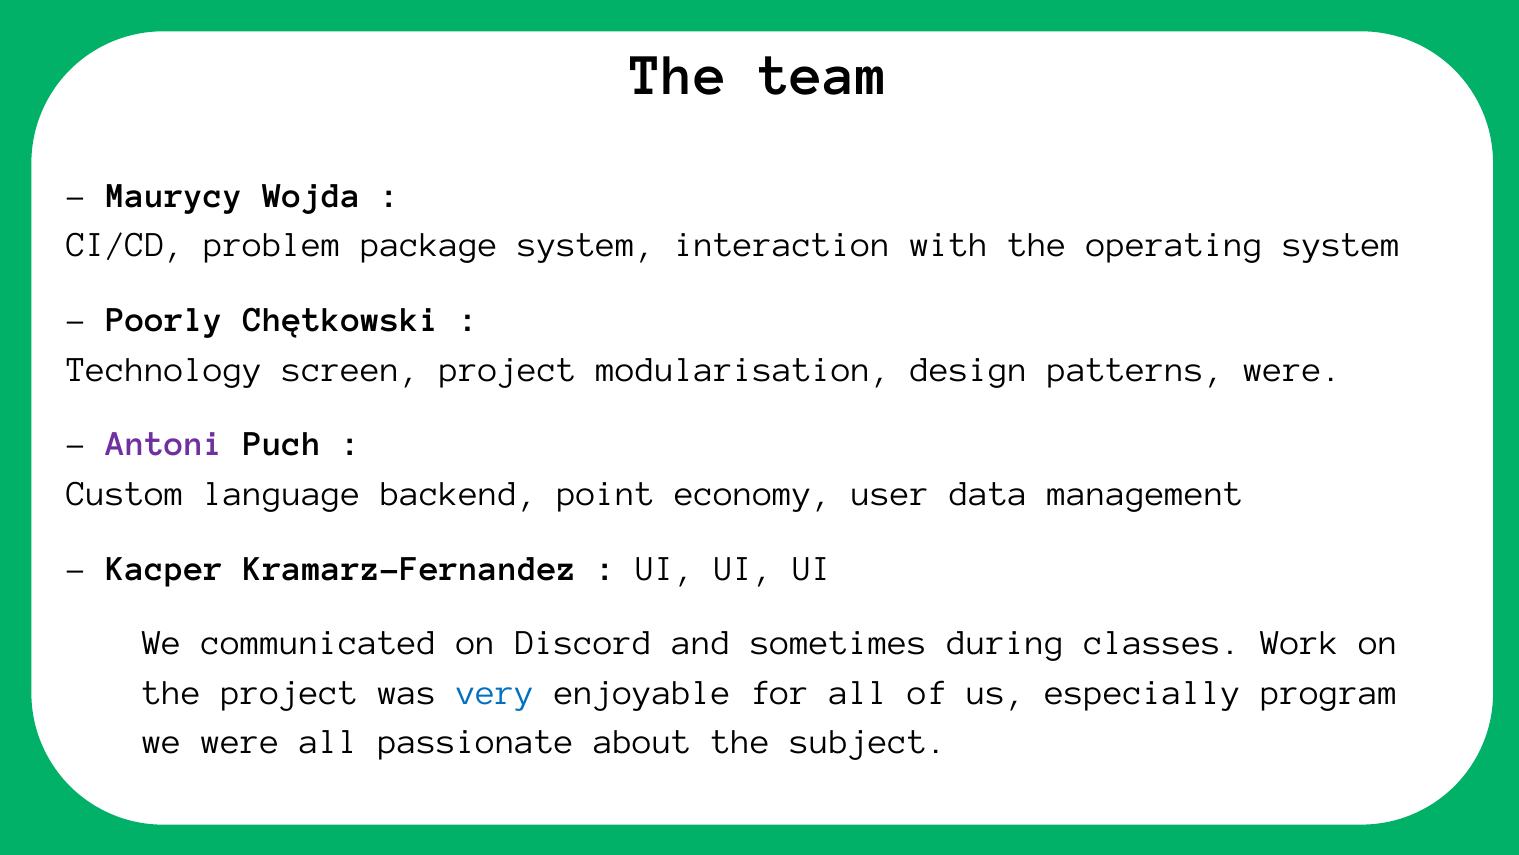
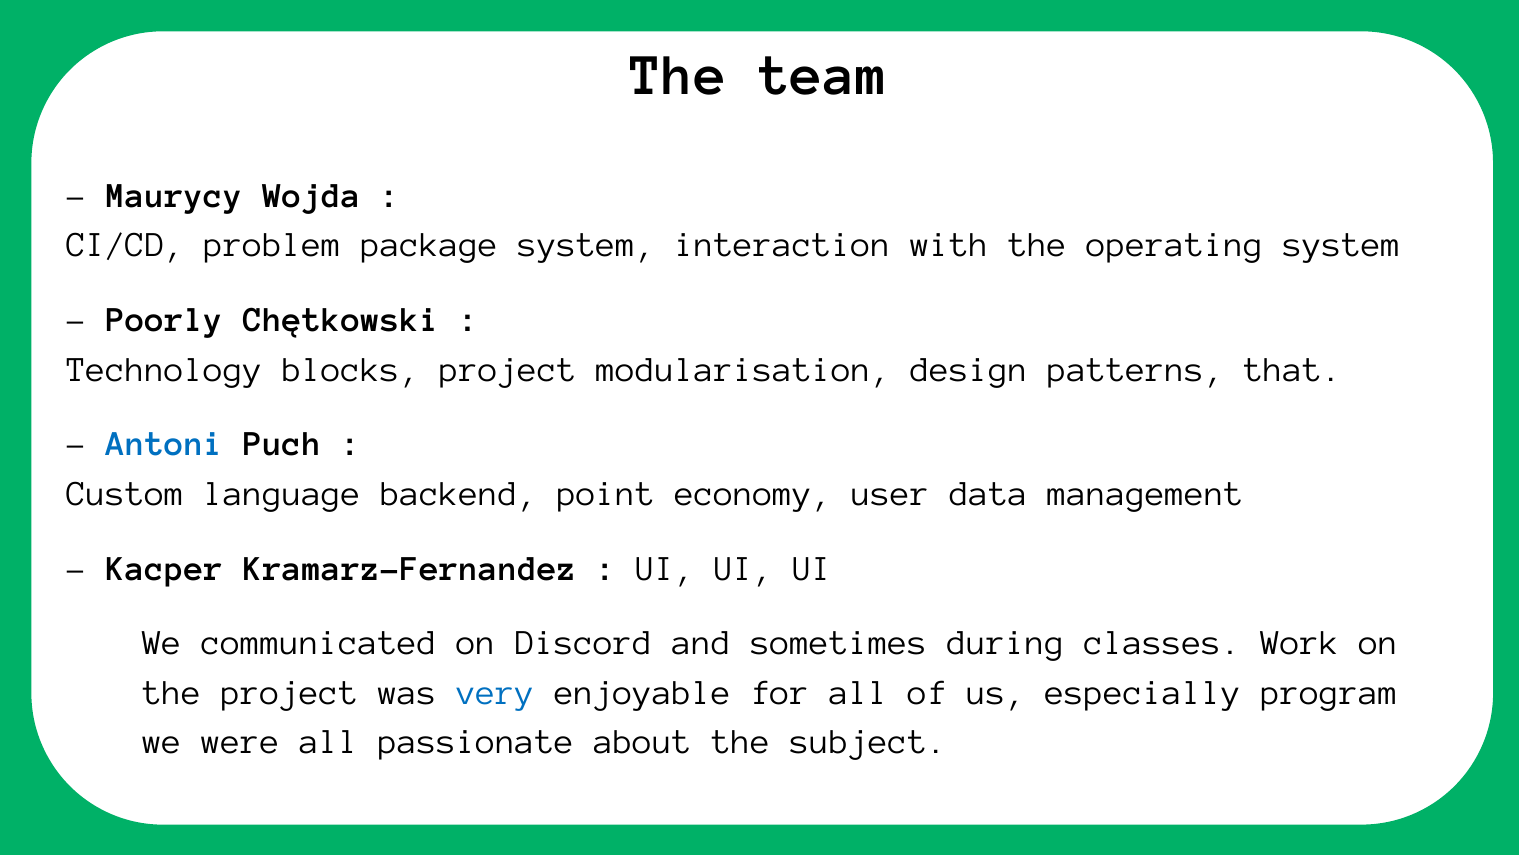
screen: screen -> blocks (351, 369)
patterns were: were -> that (1293, 369)
Antoni colour: purple -> blue (165, 444)
